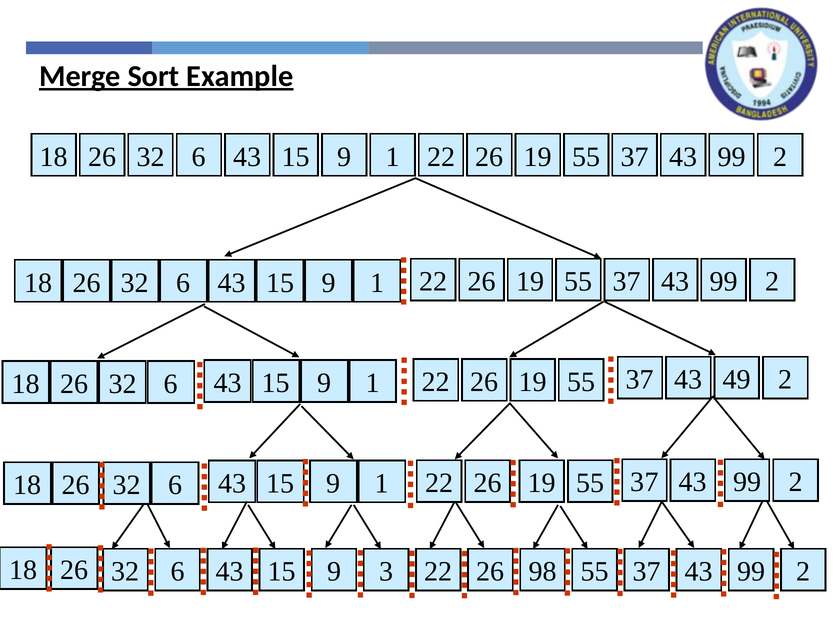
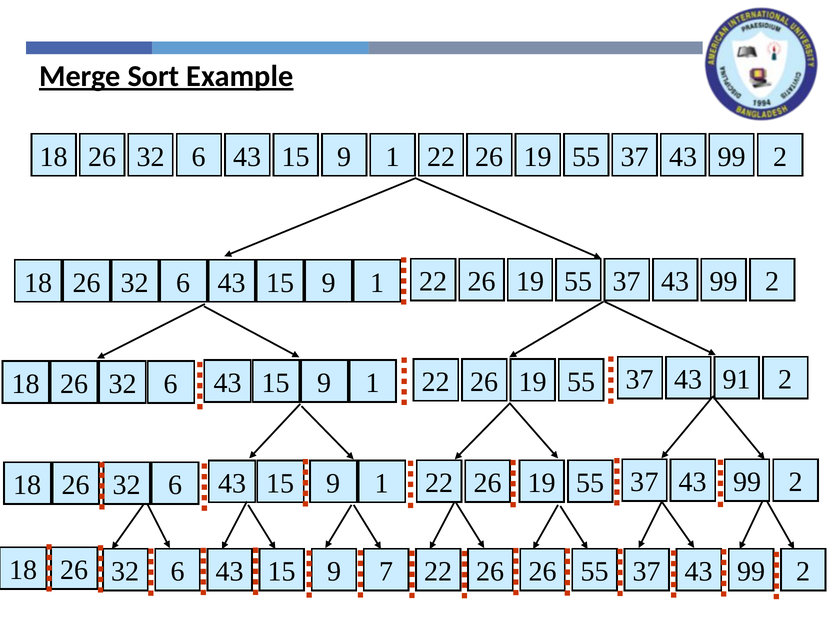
49: 49 -> 91 (737, 380)
3: 3 -> 7 (386, 572)
26 98: 98 -> 26 (543, 572)
